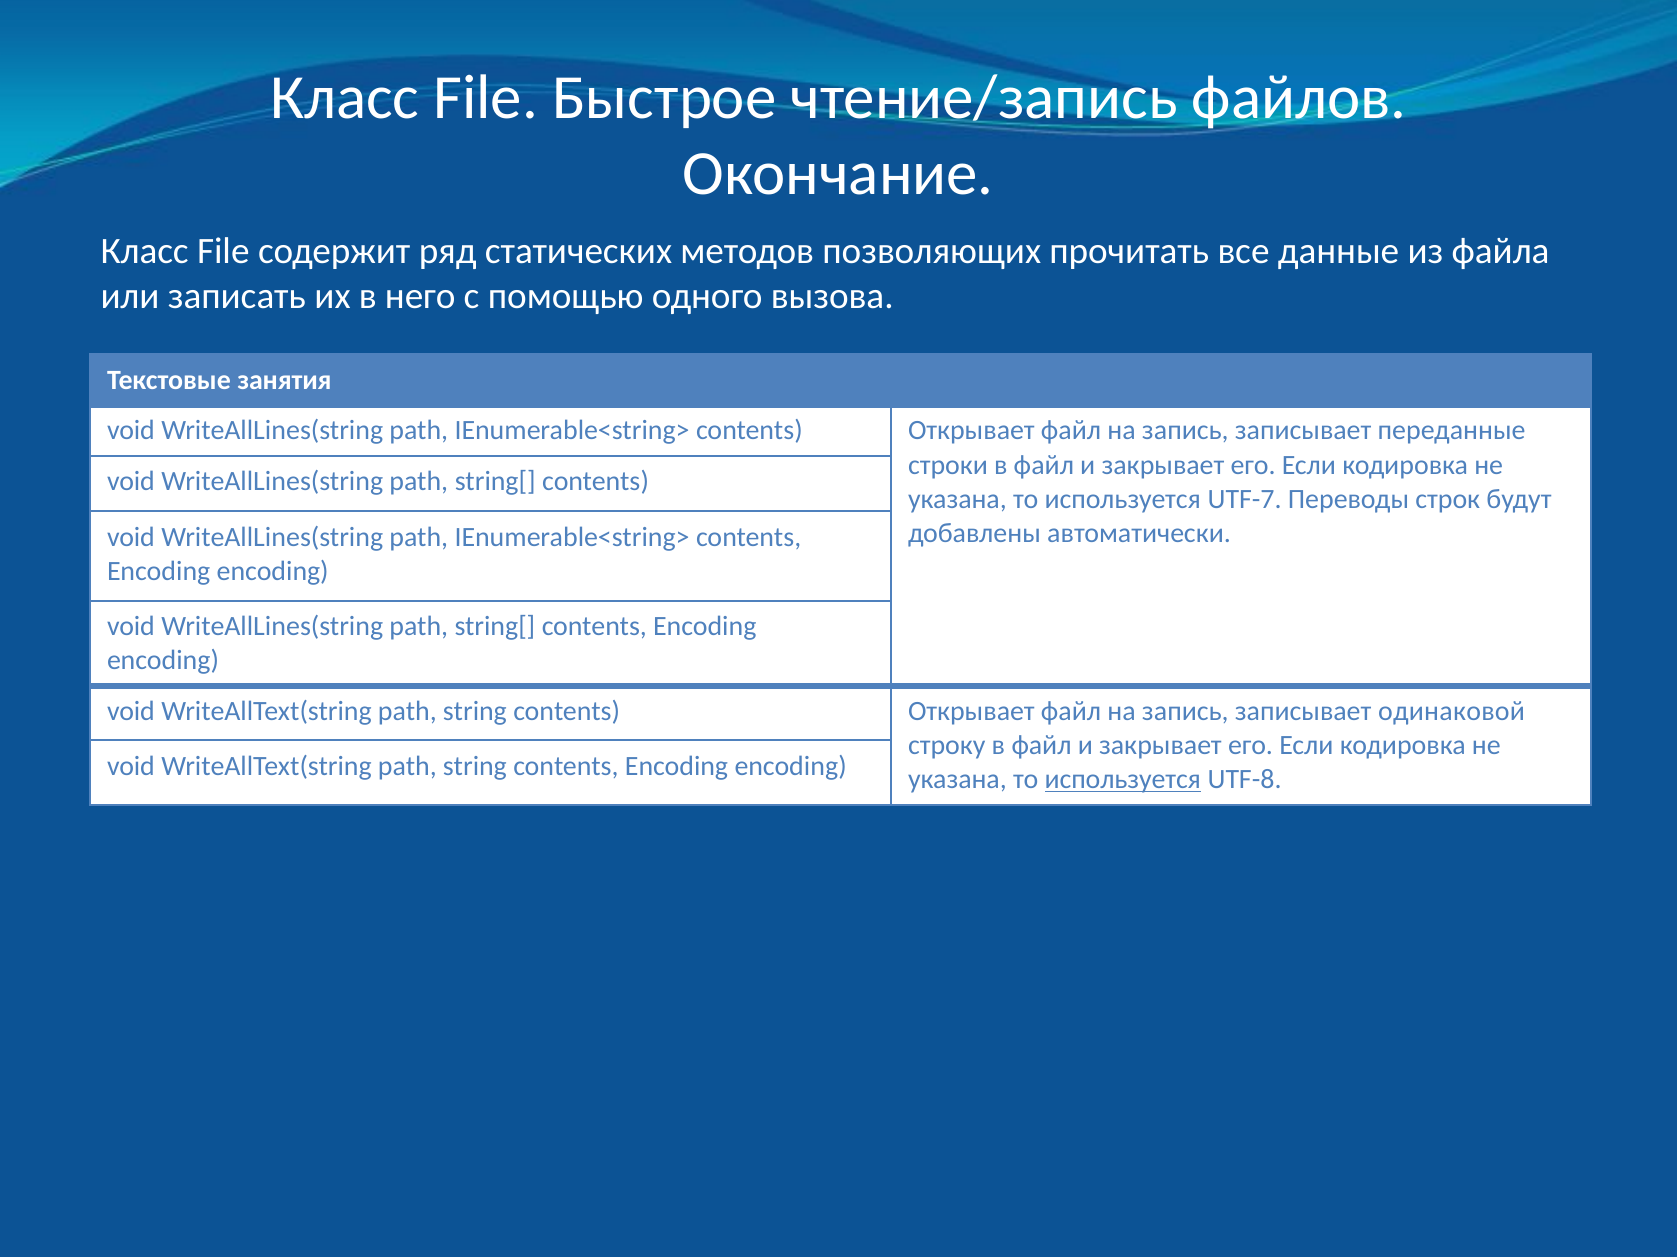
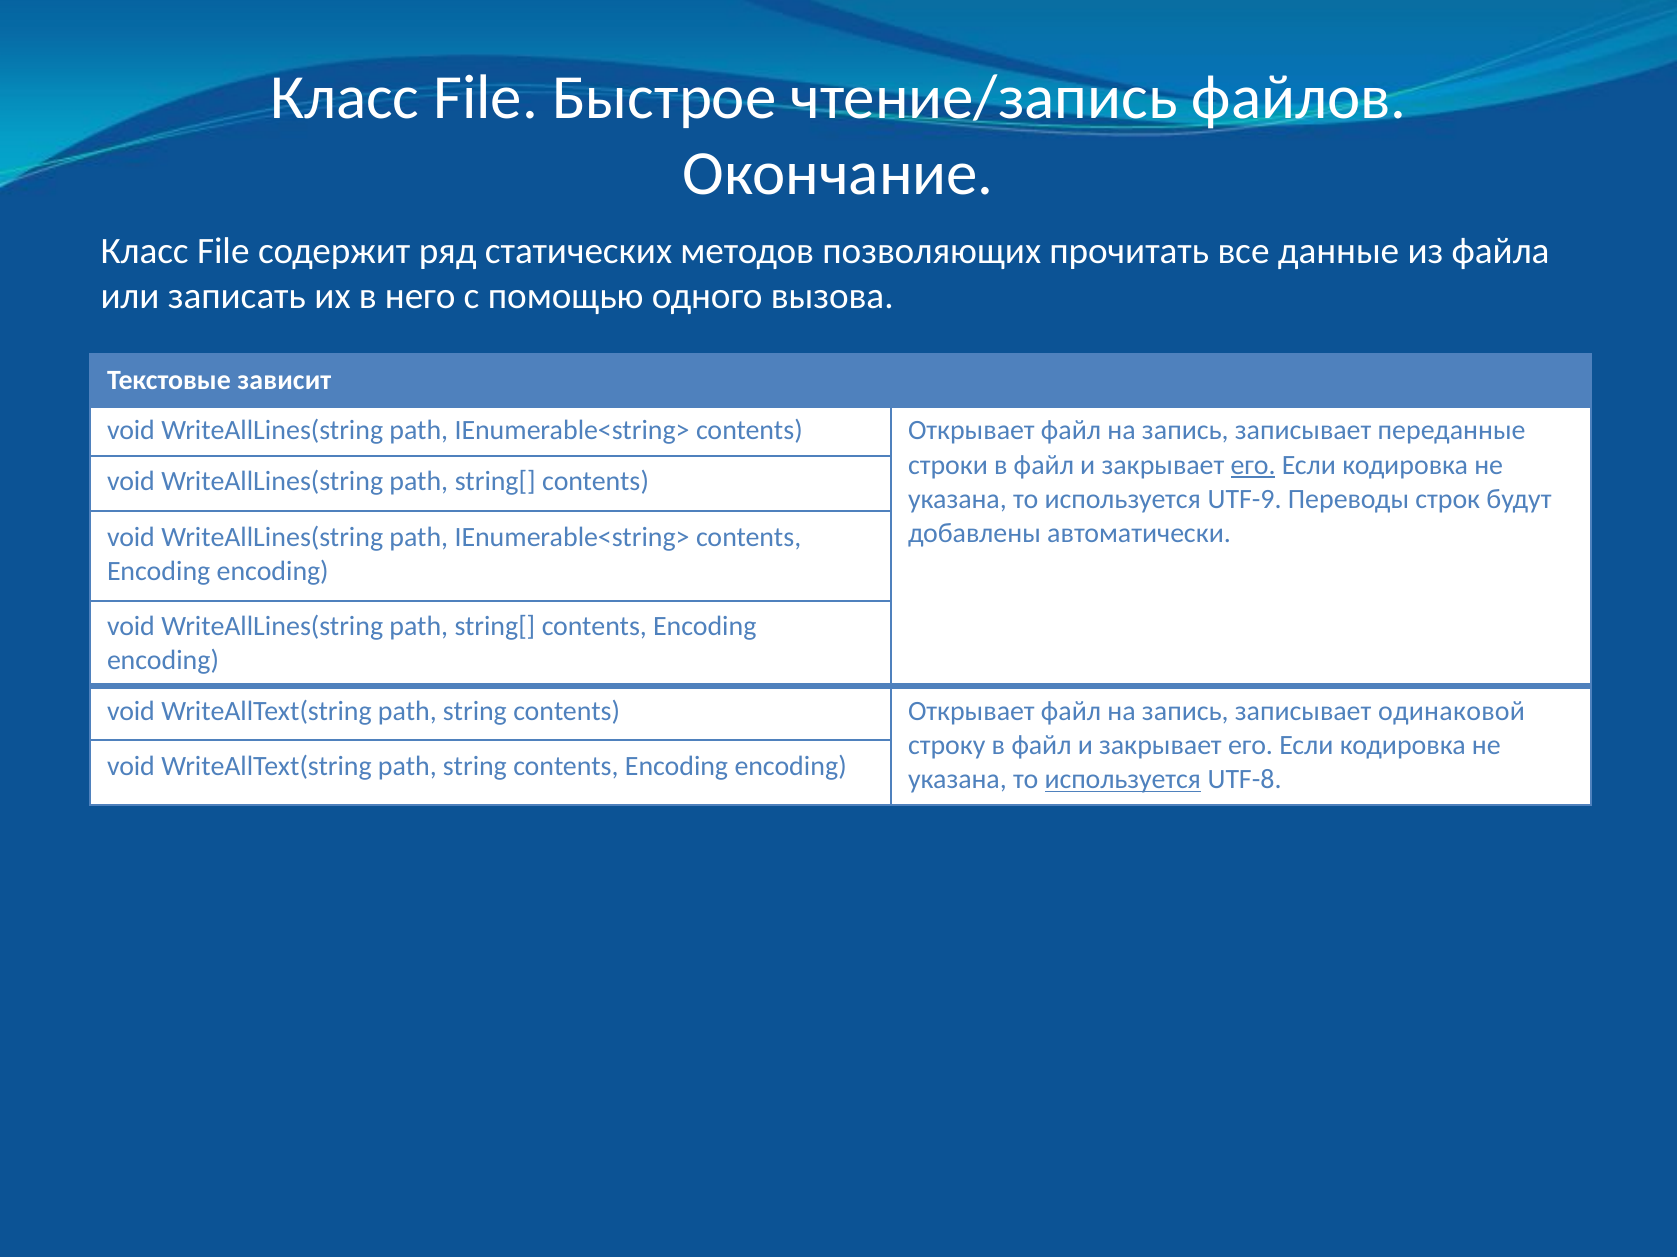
занятия: занятия -> зависит (284, 380)
его underline: none -> present (1253, 465)
UTF-7: UTF-7 -> UTF-9 (1245, 499)
